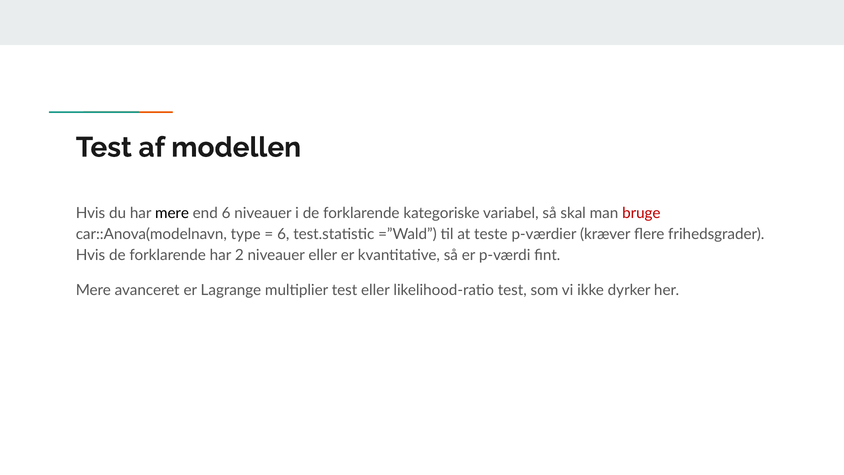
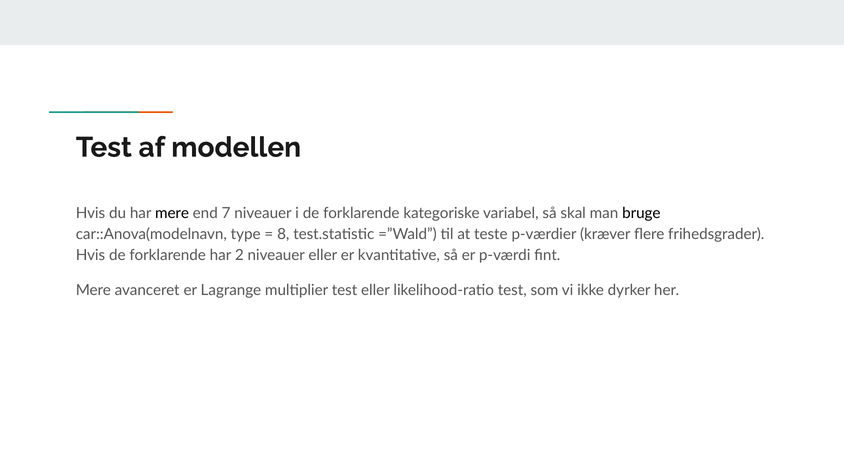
end 6: 6 -> 7 (226, 213)
bruge colour: red -> black (641, 213)
6: 6 -> 8 (283, 234)
